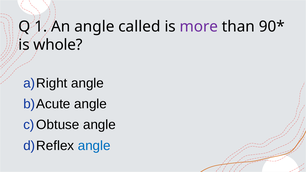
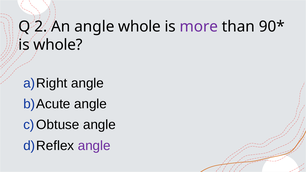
1: 1 -> 2 (41, 27)
angle called: called -> whole (140, 27)
angle colour: blue -> purple (94, 146)
